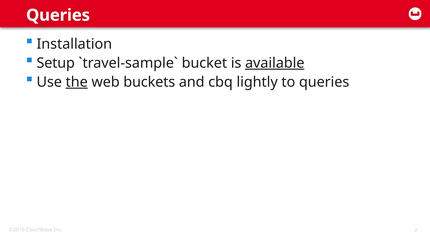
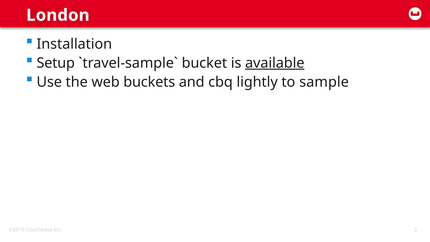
Queries: Queries -> London (58, 15)
the underline: present -> none (77, 82)
to queries: queries -> sample (324, 82)
